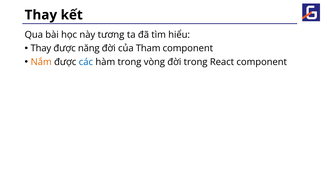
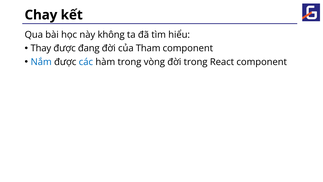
Thay: Thay -> Chay (41, 15)
tương: tương -> không (111, 35)
năng: năng -> đang (89, 48)
Nắm colour: orange -> blue (41, 62)
